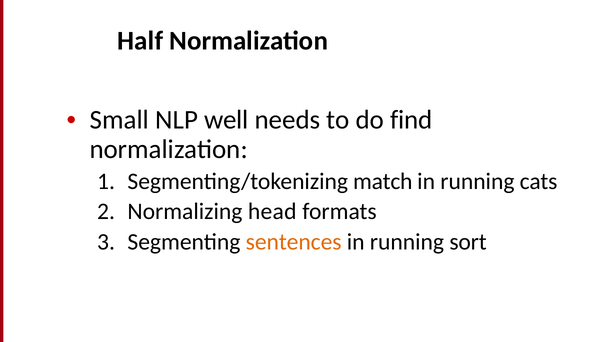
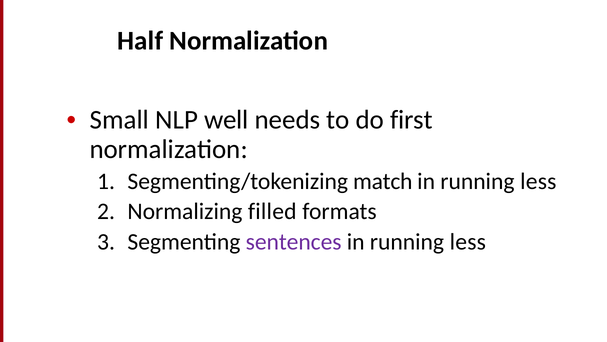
find: find -> first (411, 120)
cats: cats -> less (538, 181)
head: head -> filled (272, 211)
sentences colour: orange -> purple (294, 241)
sort: sort -> less (468, 241)
